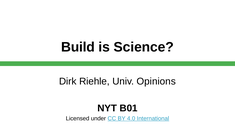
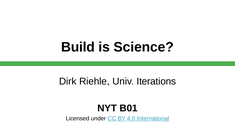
Opinions: Opinions -> Iterations (156, 81)
